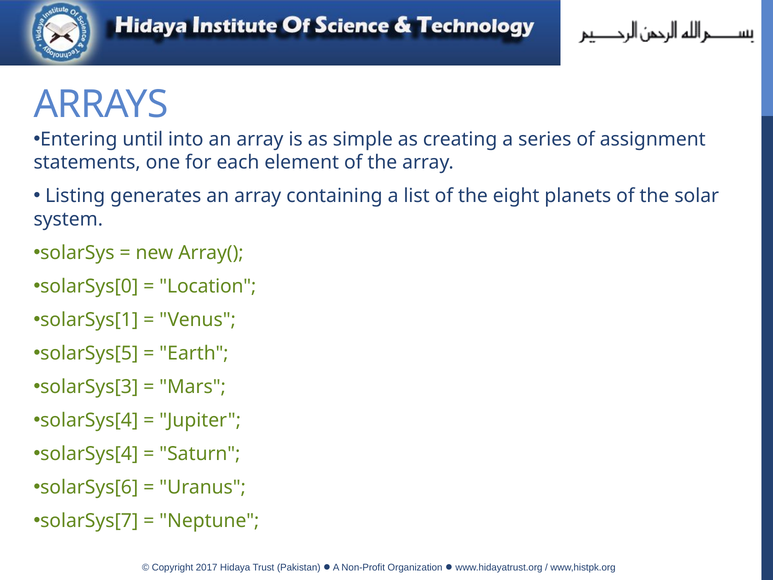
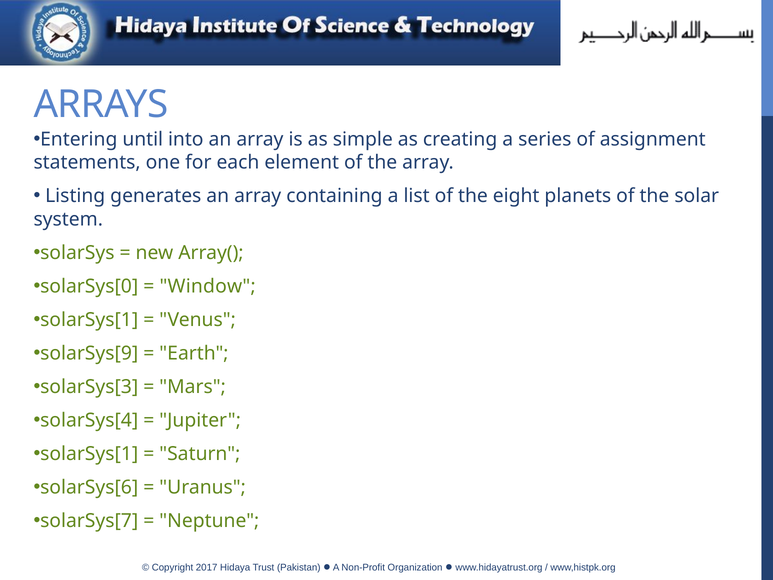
Location: Location -> Window (208, 286)
solarSys[5: solarSys[5 -> solarSys[9 (89, 353)
solarSys[4: solarSys[4 -> solarSys[1 (89, 454)
